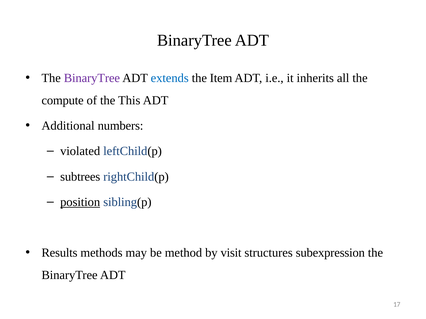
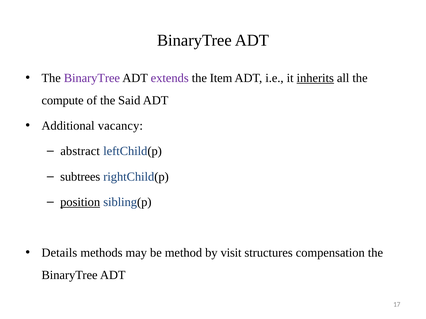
extends colour: blue -> purple (170, 78)
inherits underline: none -> present (315, 78)
This: This -> Said (129, 101)
numbers: numbers -> vacancy (120, 126)
violated: violated -> abstract (80, 151)
Results: Results -> Details (59, 253)
subexpression: subexpression -> compensation (330, 253)
